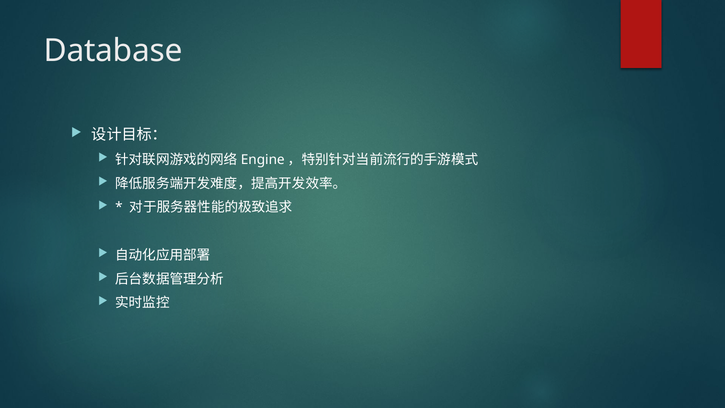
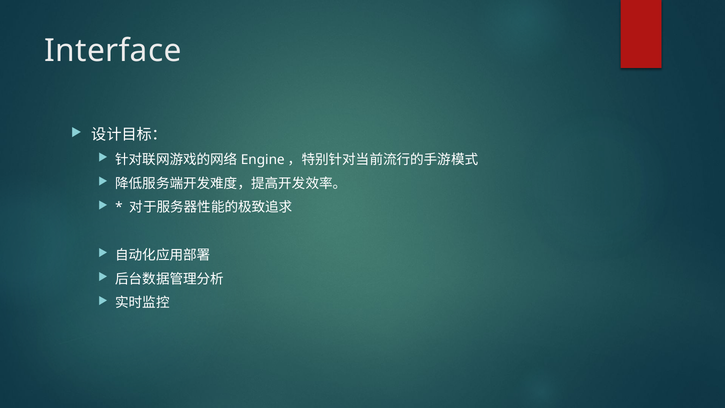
Database: Database -> Interface (113, 51)
